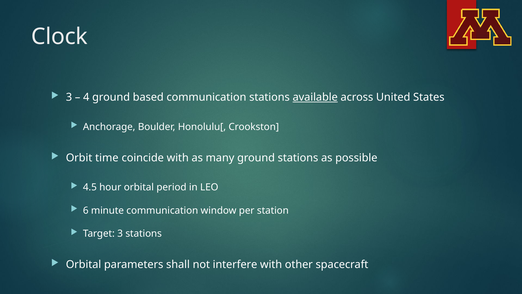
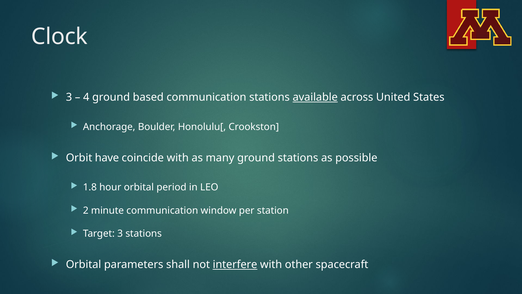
time: time -> have (107, 158)
4.5: 4.5 -> 1.8 (90, 187)
6: 6 -> 2 (86, 210)
interfere underline: none -> present (235, 264)
